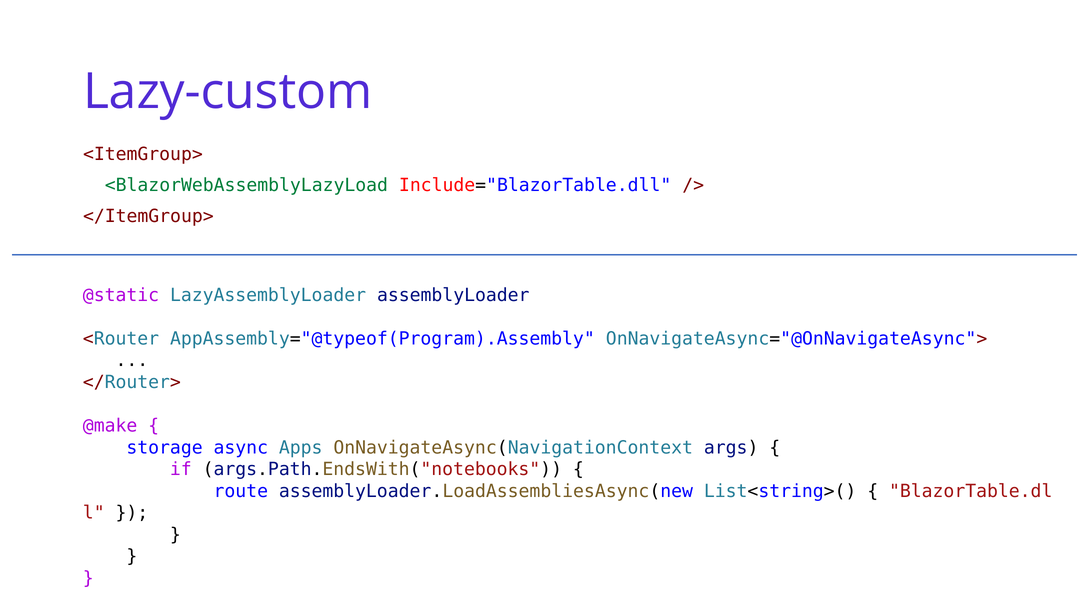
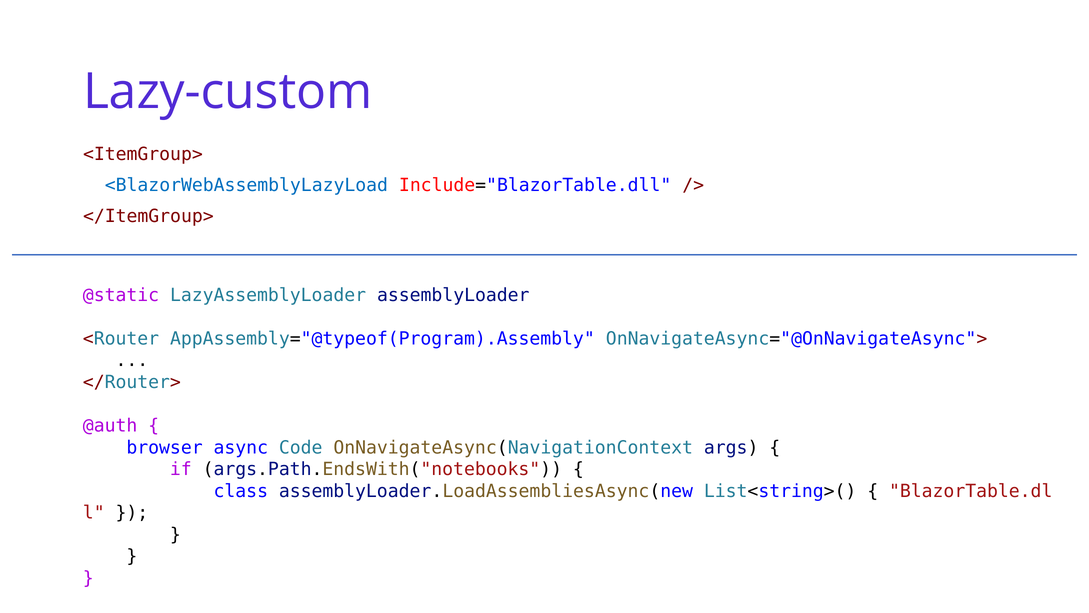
<BlazorWebAssemblyLazyLoad colour: green -> blue (246, 185)
@make: @make -> @auth (110, 425)
storage: storage -> browser (165, 447)
Apps: Apps -> Code (301, 447)
route: route -> class (241, 491)
